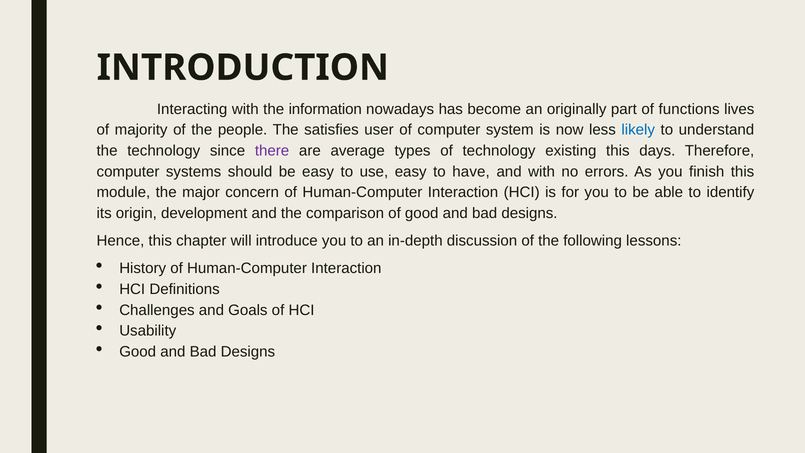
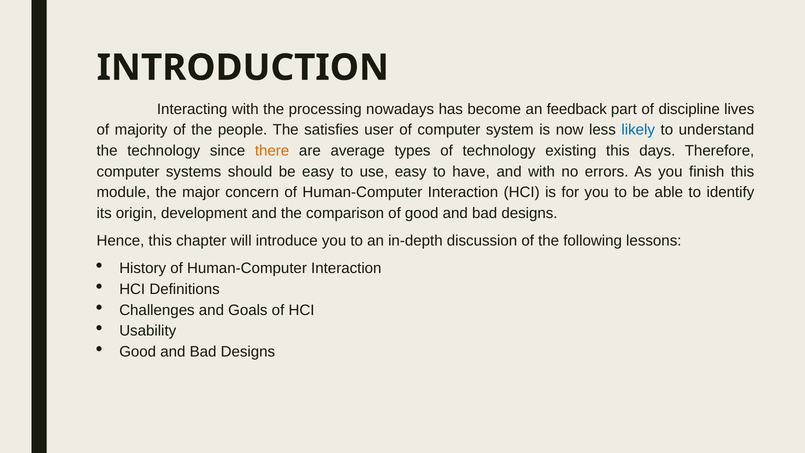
information: information -> processing (325, 109)
originally: originally -> feedback (577, 109)
functions: functions -> discipline (689, 109)
there colour: purple -> orange (272, 151)
